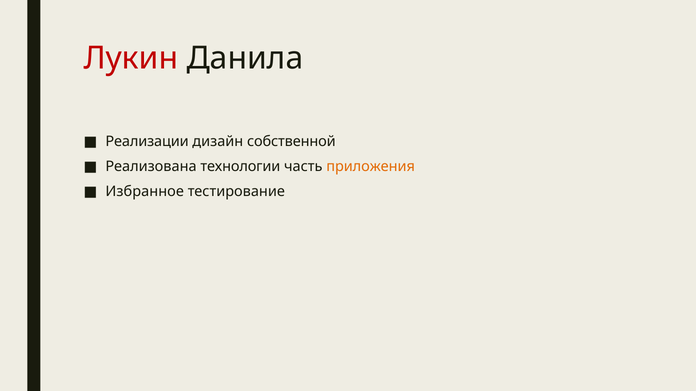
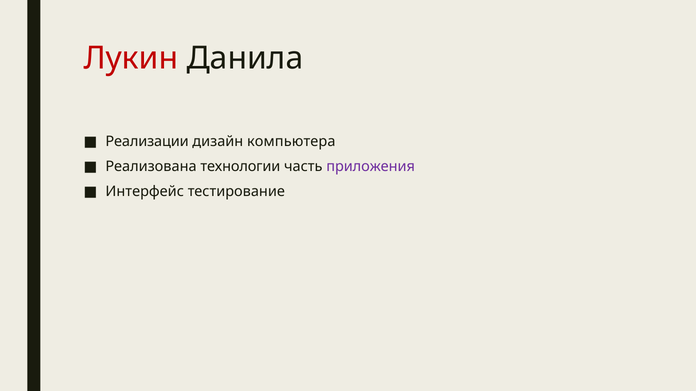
собственной: собственной -> компьютера (291, 141)
приложения colour: orange -> purple (371, 166)
Избранное: Избранное -> Интерфейс (145, 192)
